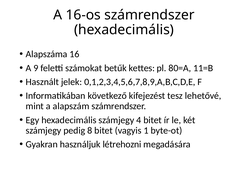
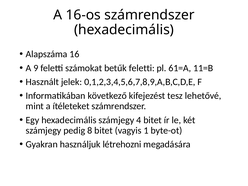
betűk kettes: kettes -> feletti (142, 68)
80=A: 80=A -> 61=A (180, 68)
alapszám: alapszám -> ítéleteket (71, 106)
